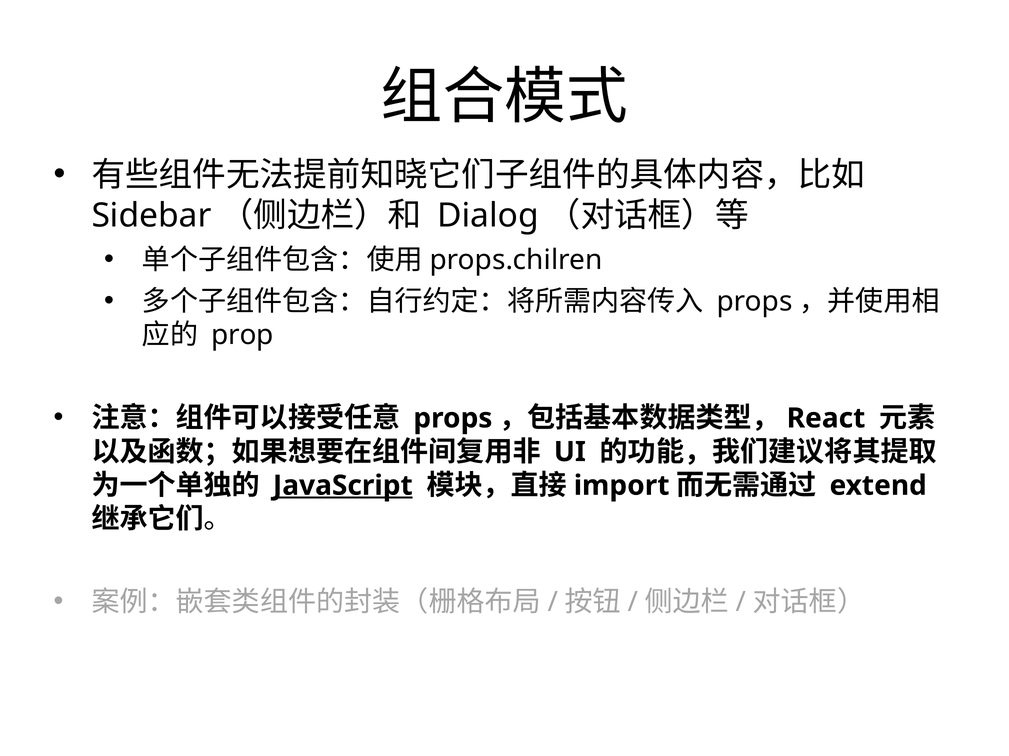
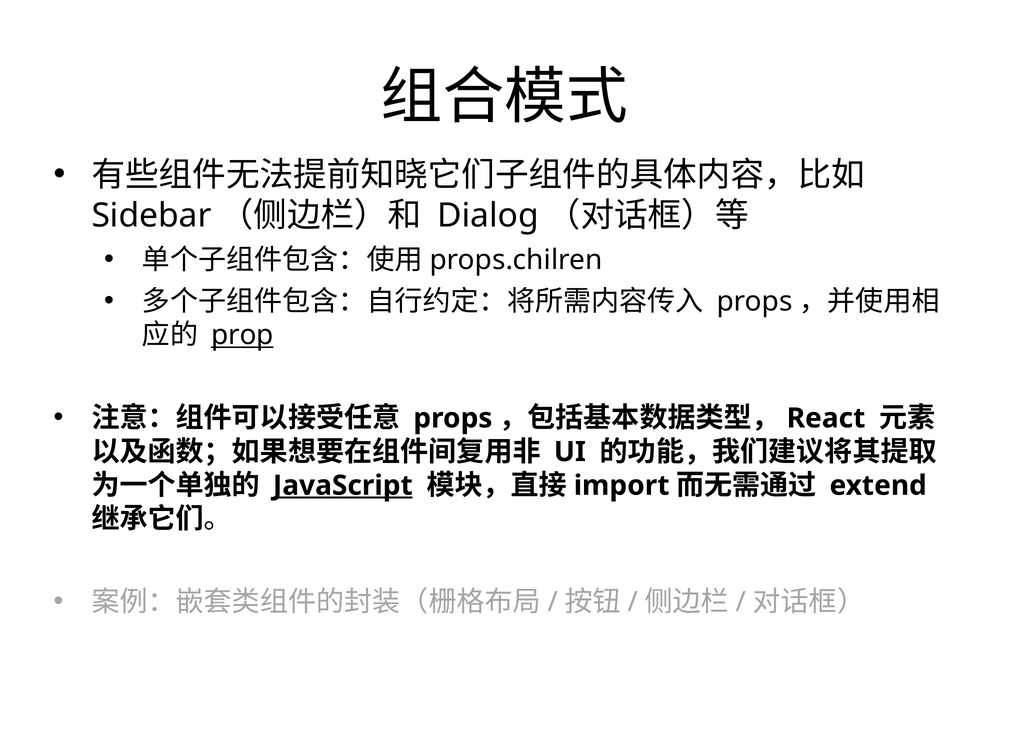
prop underline: none -> present (242, 336)
